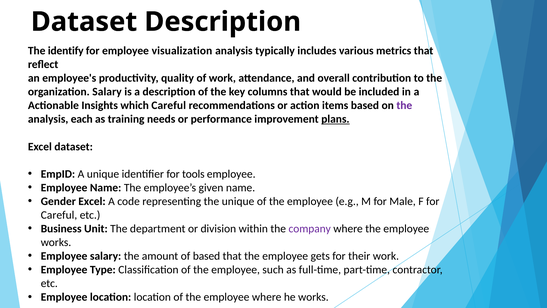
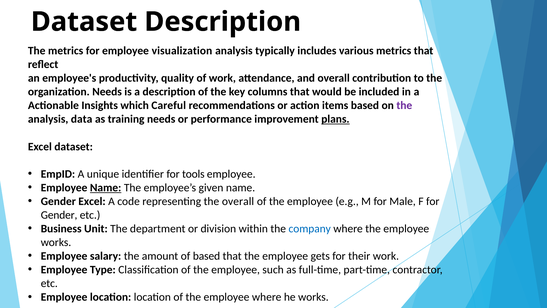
The identify: identify -> metrics (66, 51)
organization Salary: Salary -> Needs (107, 92)
each: each -> data (82, 119)
Name underline: none -> present (106, 187)
the unique: unique -> overall (238, 201)
Careful: Careful -> Gender (59, 215)
company colour: purple -> blue (310, 229)
